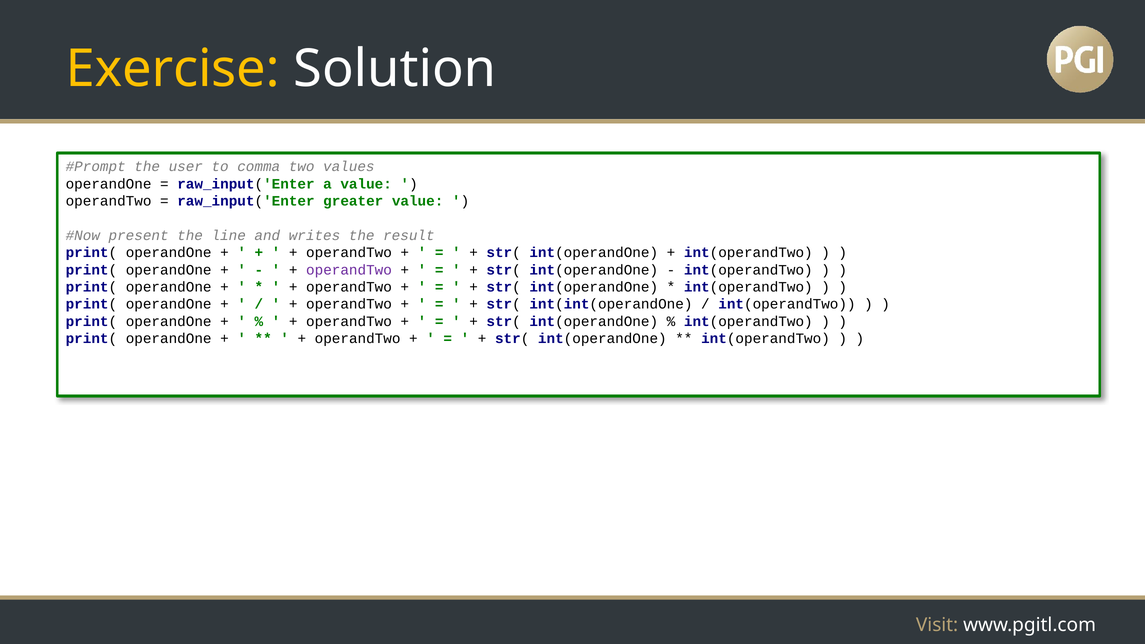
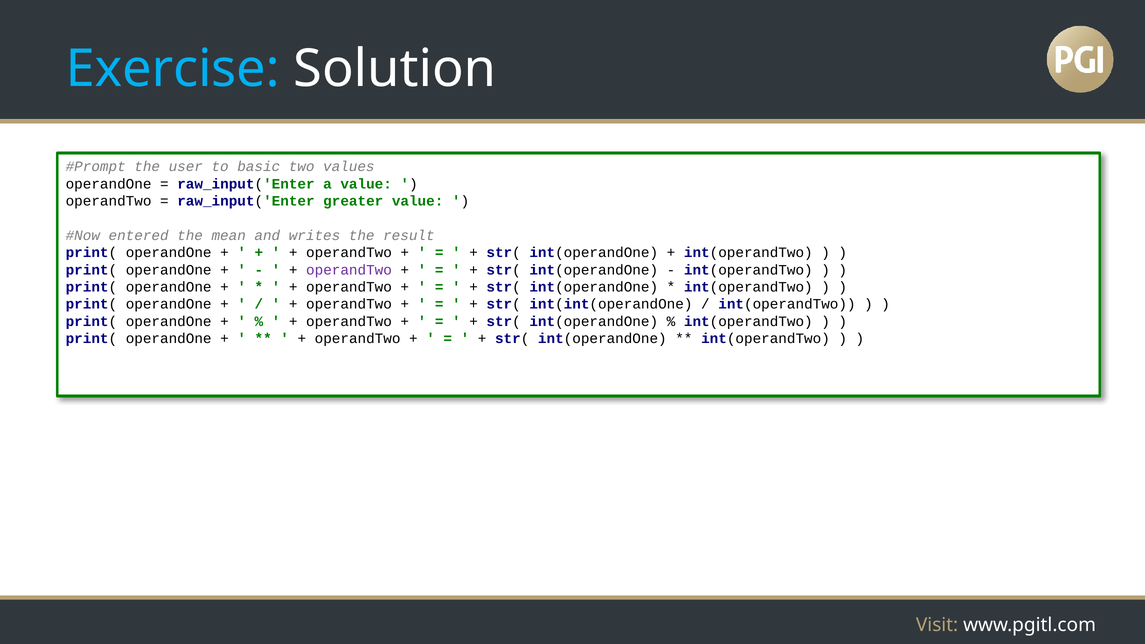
Exercise colour: yellow -> light blue (173, 69)
comma: comma -> basic (259, 167)
present: present -> entered (139, 235)
line: line -> mean (229, 235)
